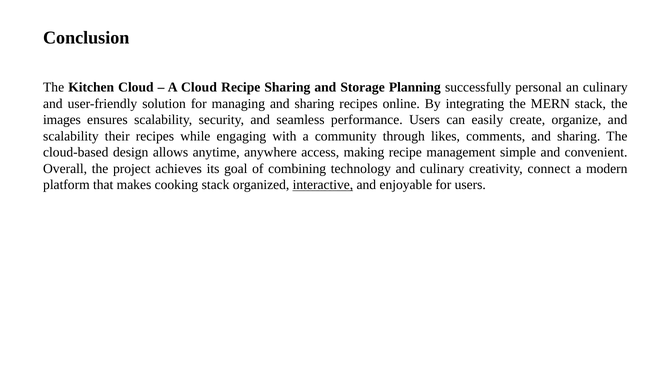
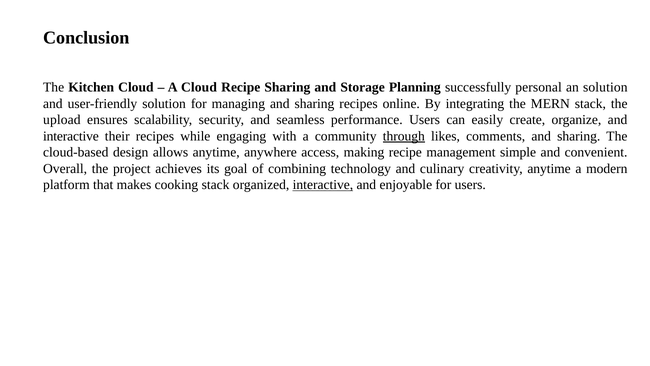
an culinary: culinary -> solution (605, 87)
images: images -> upload (62, 120)
scalability: scalability -> interactive (71, 136)
through underline: none -> present (404, 136)
creativity connect: connect -> anytime (549, 169)
